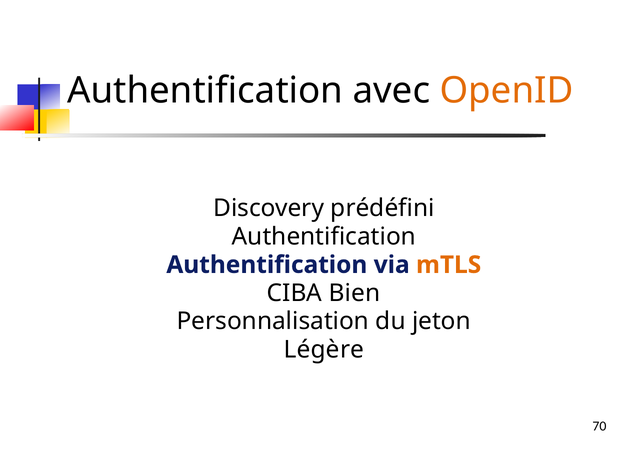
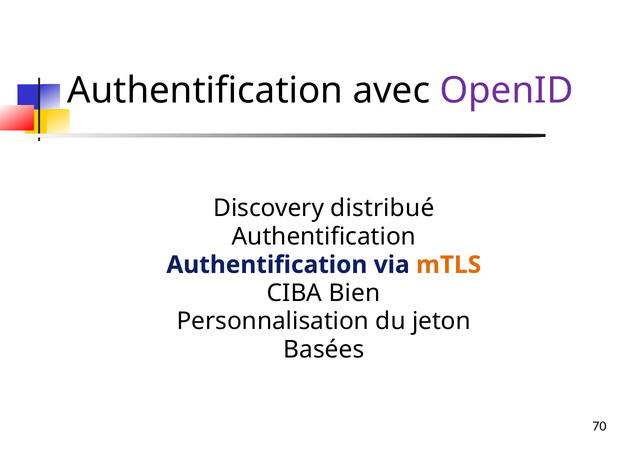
OpenID colour: orange -> purple (507, 91)
prédéfini: prédéfini -> distribué (382, 208)
Légère: Légère -> Basées (324, 349)
